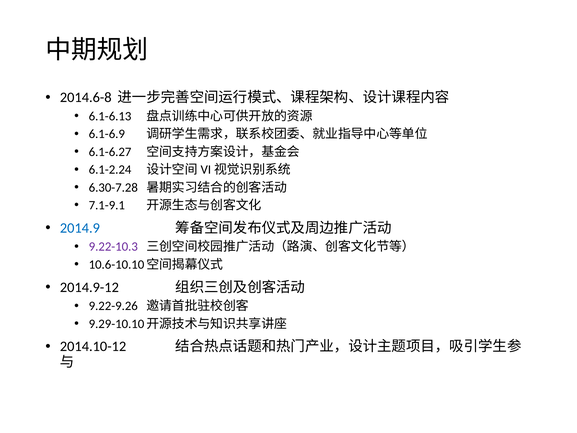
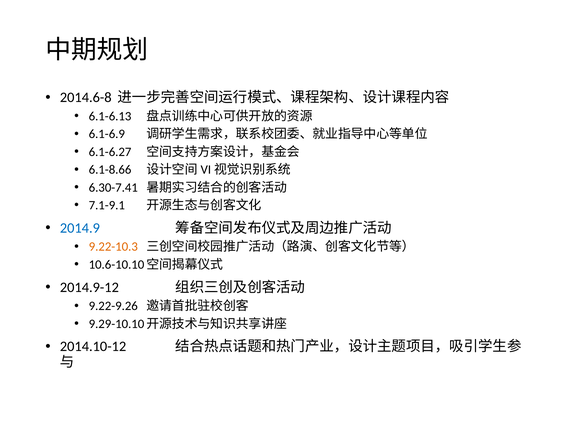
6.1-2.24: 6.1-2.24 -> 6.1-8.66 (110, 170)
6.30-7.28: 6.30-7.28 -> 6.30-7.41 (113, 187)
9.22-10.3 colour: purple -> orange (113, 247)
